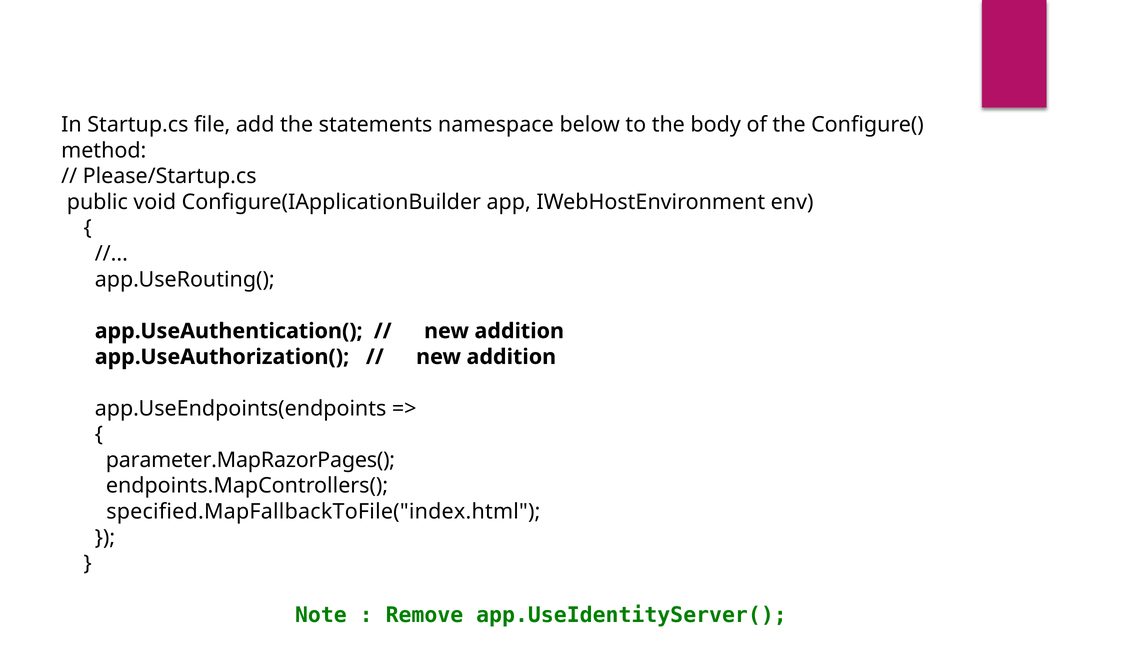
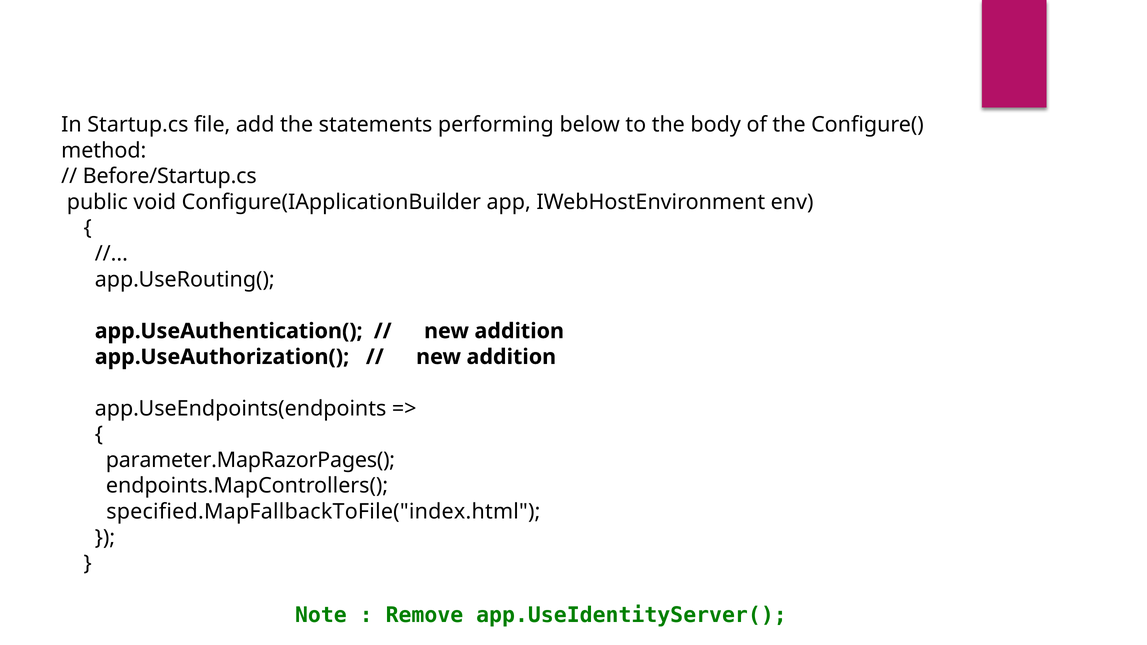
namespace: namespace -> performing (496, 125)
Please/Startup.cs: Please/Startup.cs -> Before/Startup.cs (170, 176)
